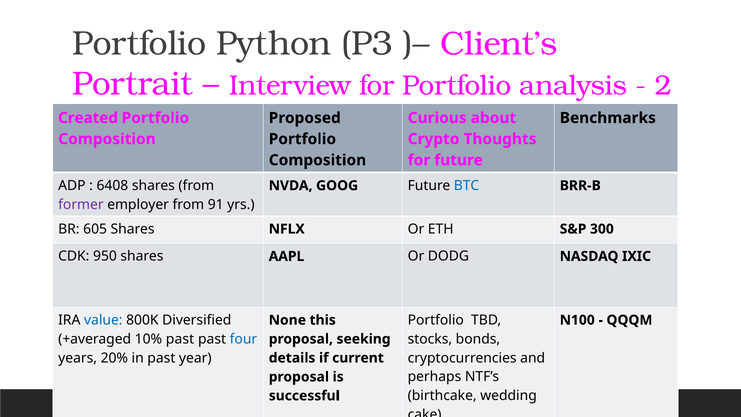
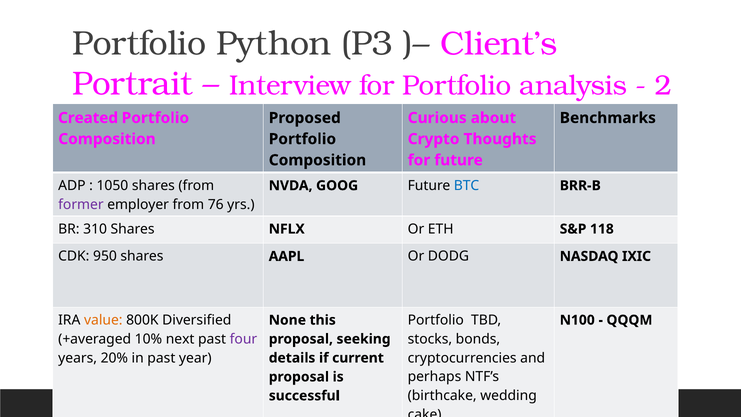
6408: 6408 -> 1050 (112, 186)
91: 91 -> 76 (216, 204)
605: 605 -> 310 (95, 229)
300: 300 -> 118 (602, 229)
value colour: blue -> orange (103, 320)
10% past: past -> next (180, 339)
four colour: blue -> purple (243, 339)
